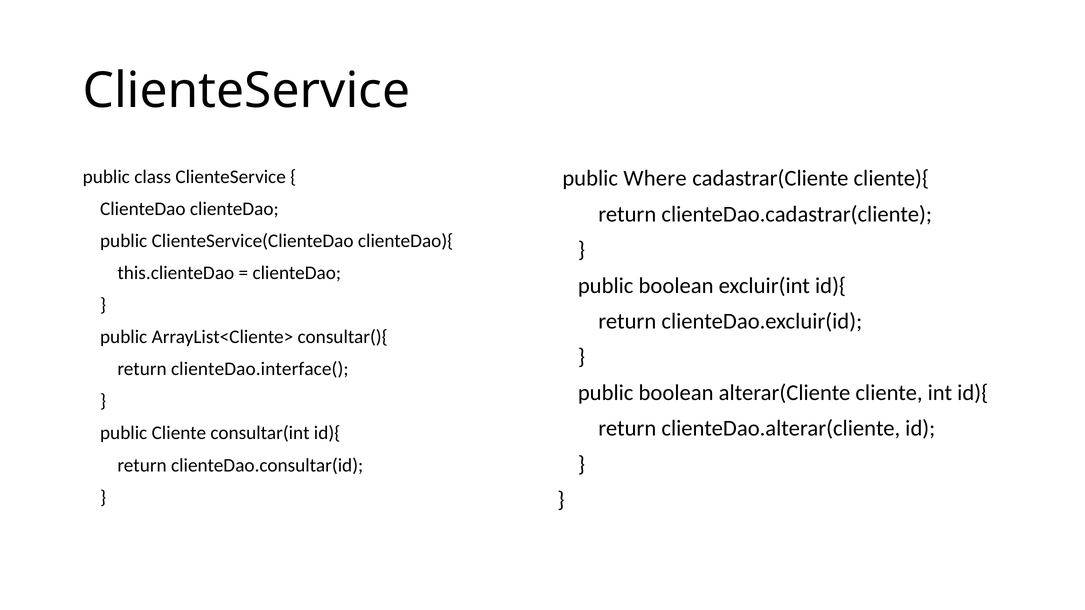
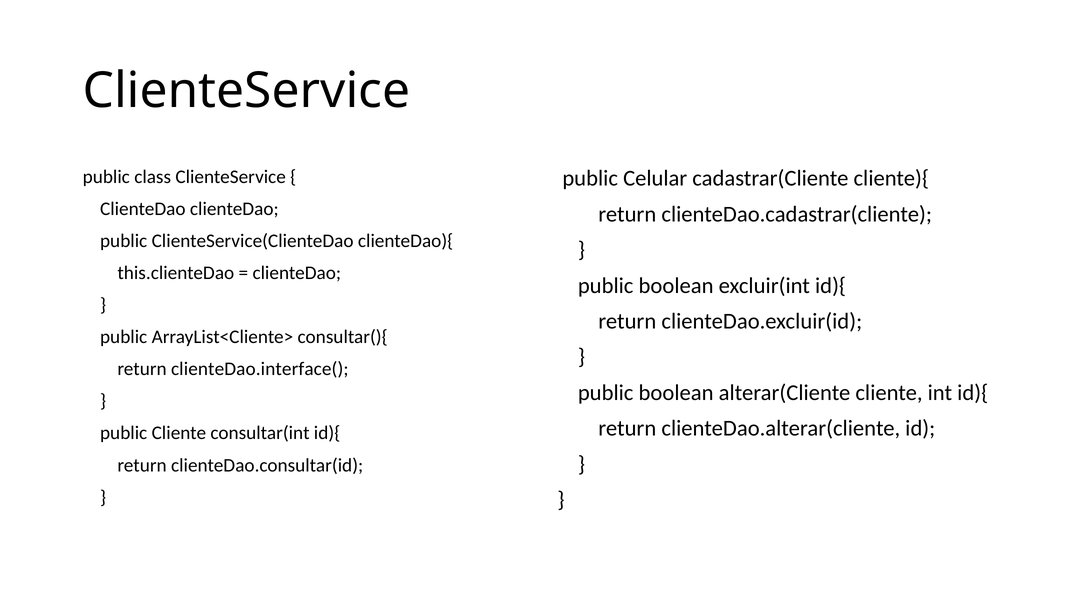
Where: Where -> Celular (655, 179)
